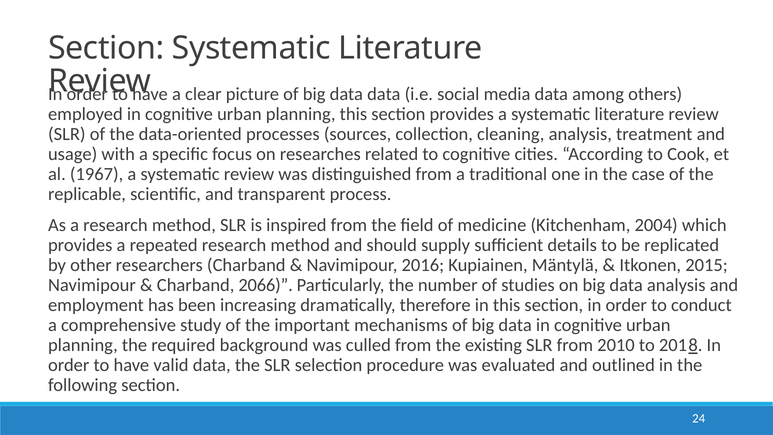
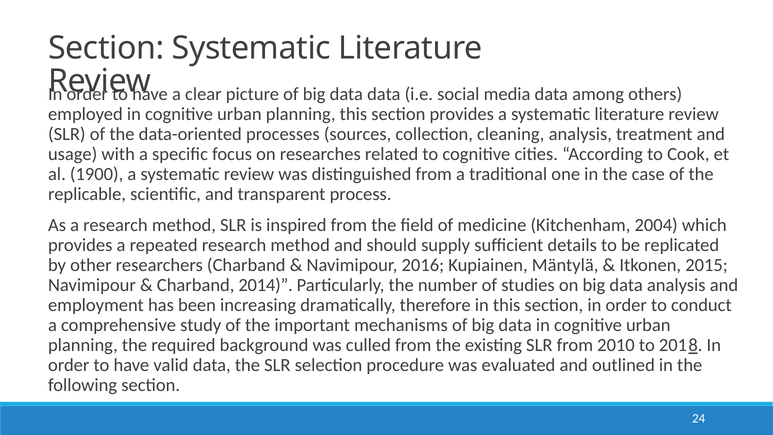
1967: 1967 -> 1900 (97, 174)
2066: 2066 -> 2014 (266, 285)
